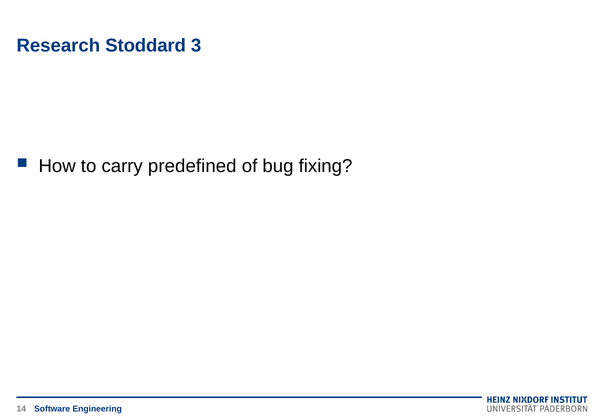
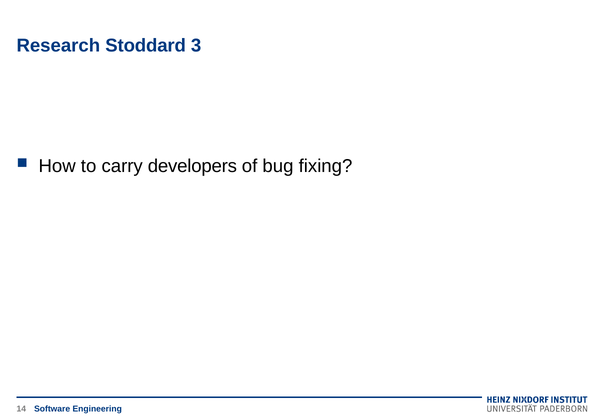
predefined: predefined -> developers (192, 166)
